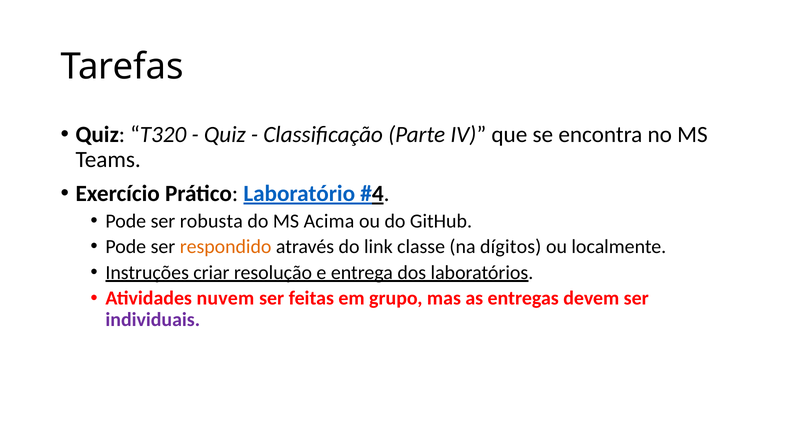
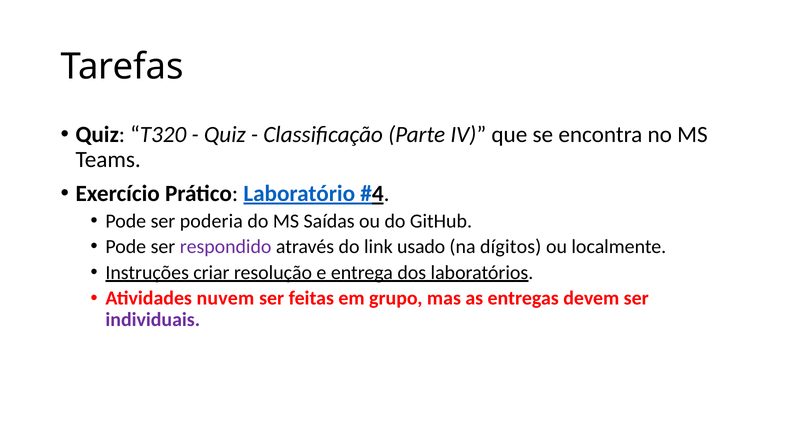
robusta: robusta -> poderia (211, 221)
Acima: Acima -> Saídas (329, 221)
respondido colour: orange -> purple (226, 247)
classe: classe -> usado (421, 247)
